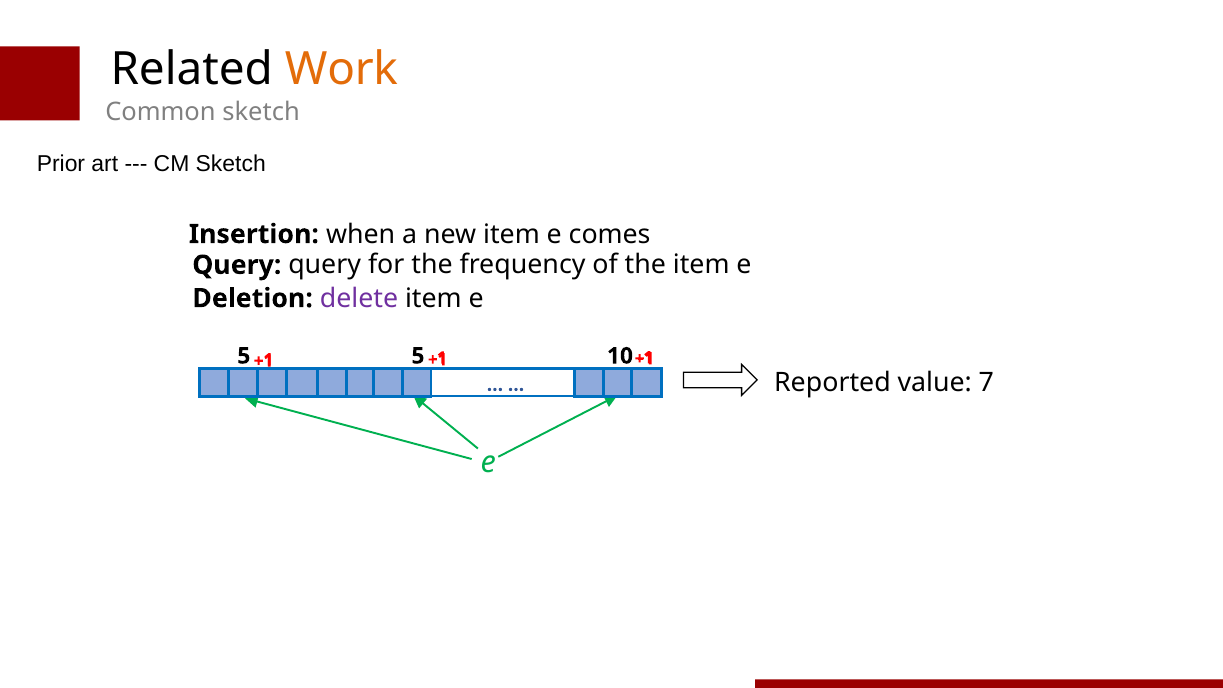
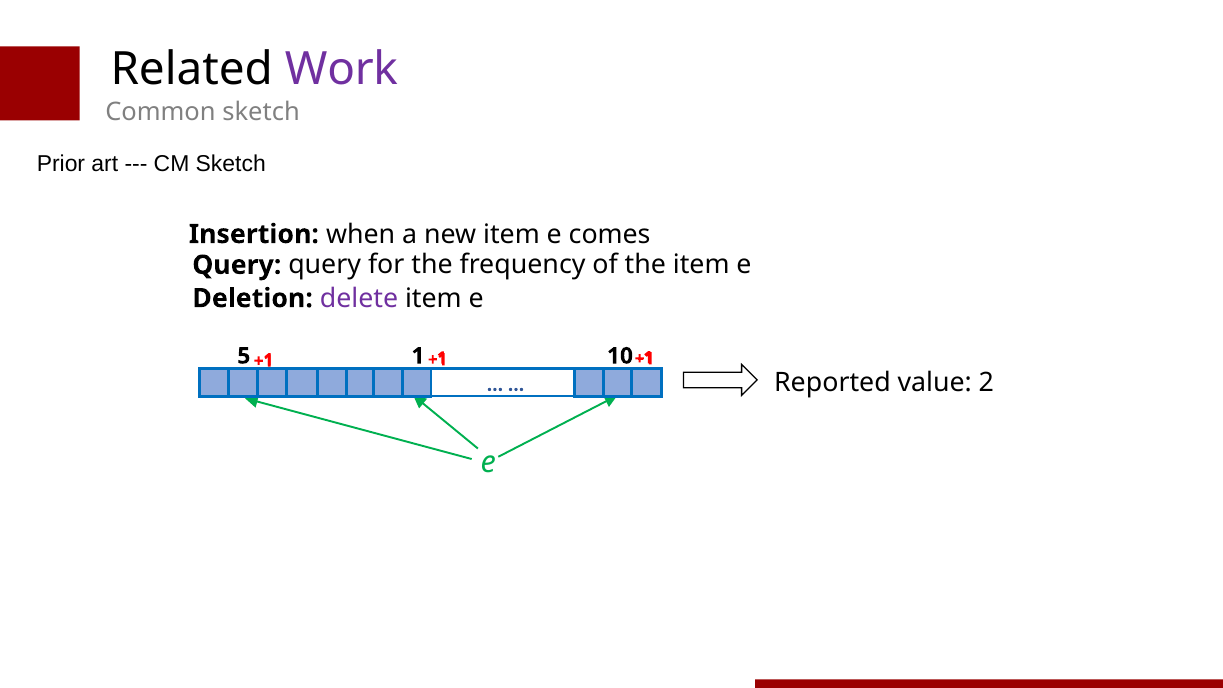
Work colour: orange -> purple (341, 69)
5 5: 5 -> 1 (418, 356)
7: 7 -> 2 (986, 383)
